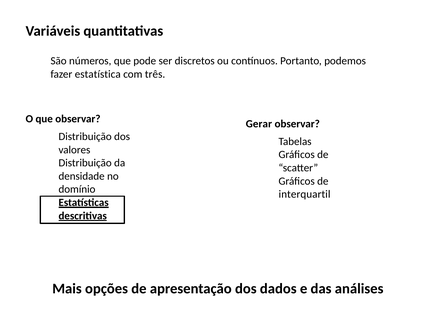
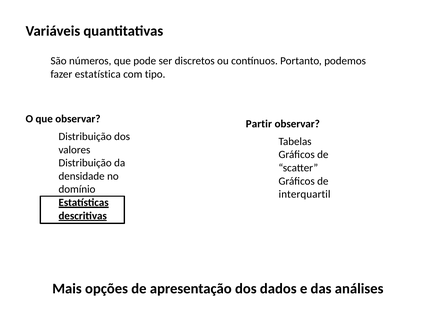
três: três -> tipo (155, 74)
Gerar: Gerar -> Partir (259, 124)
